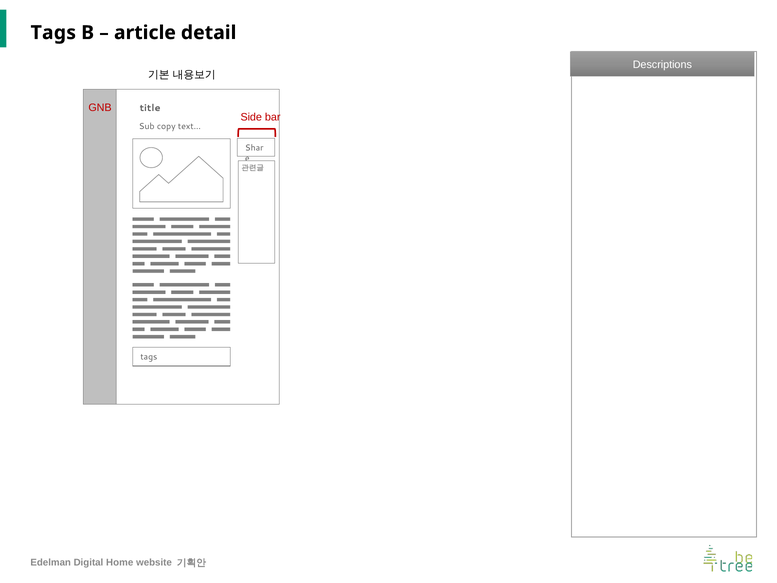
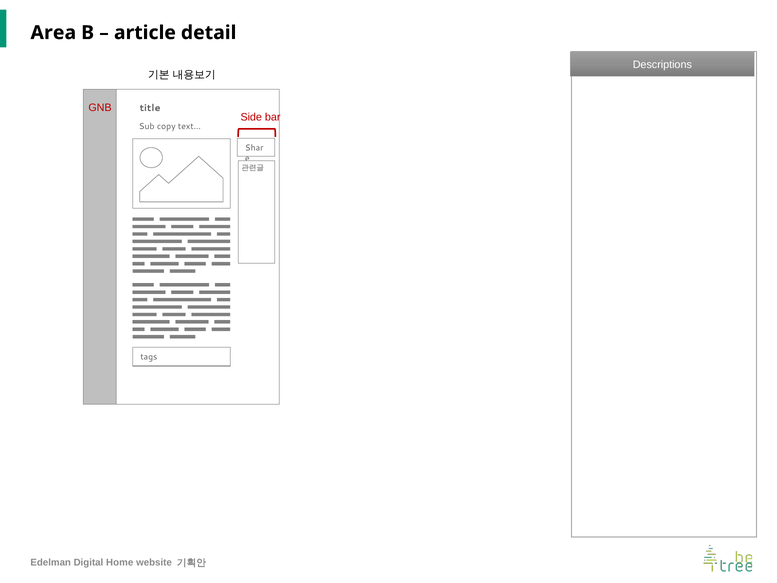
Tags: Tags -> Area (53, 33)
